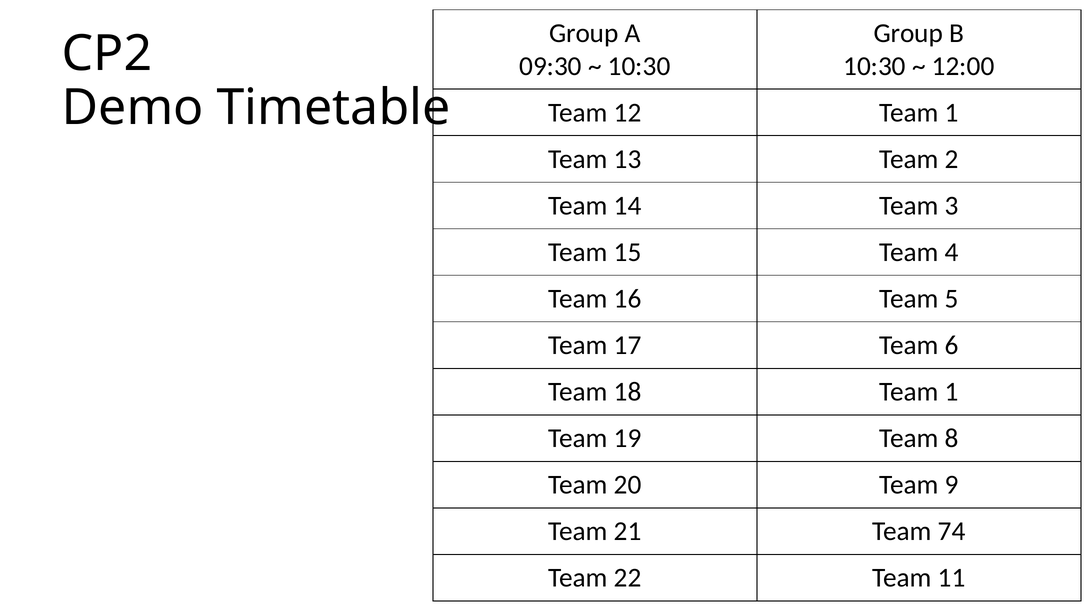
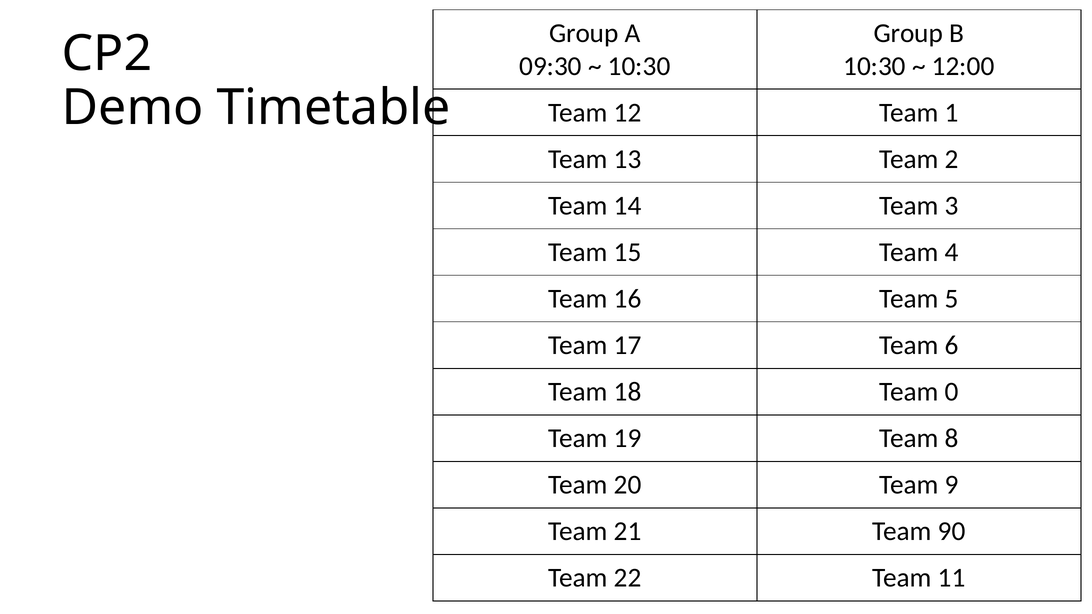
18 Team 1: 1 -> 0 (952, 392)
74: 74 -> 90 (952, 532)
